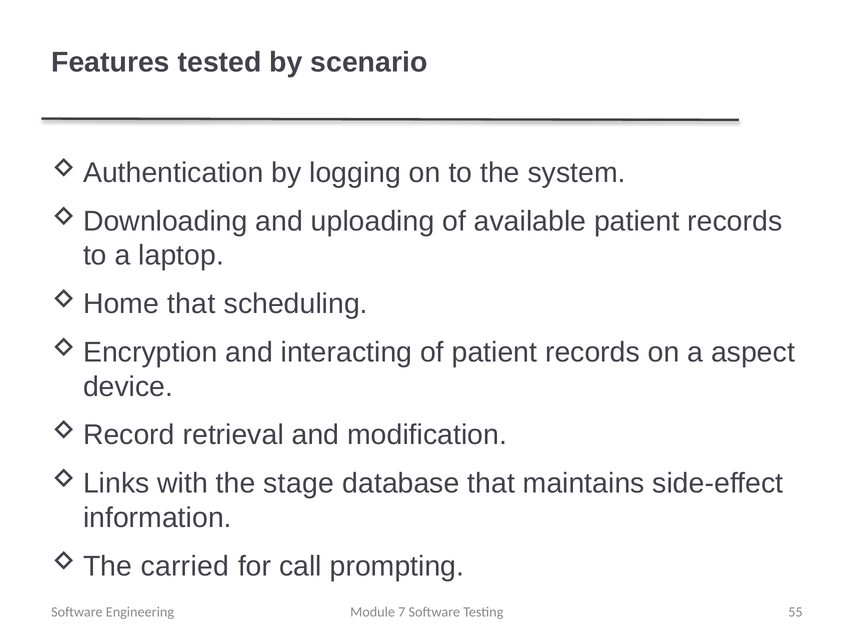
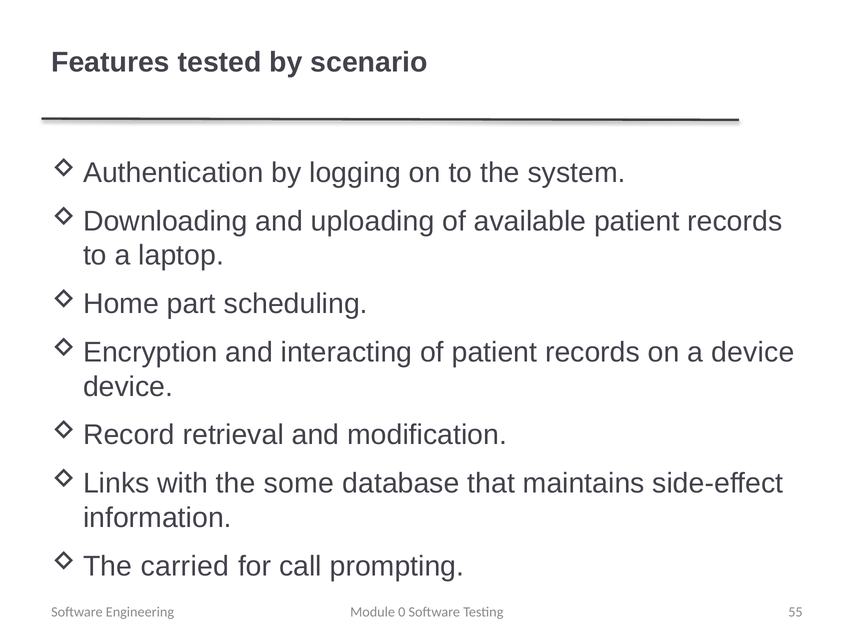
that: that -> part (191, 304)
a aspect: aspect -> device (753, 352)
stage: stage -> some (299, 483)
7: 7 -> 0 (402, 612)
